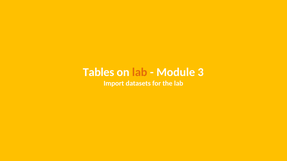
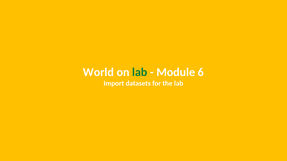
Tables: Tables -> World (98, 72)
lab colour: orange -> green (140, 72)
3: 3 -> 6 (201, 72)
